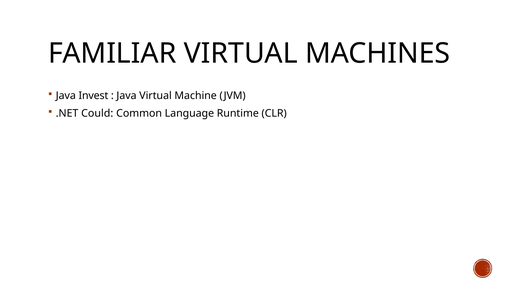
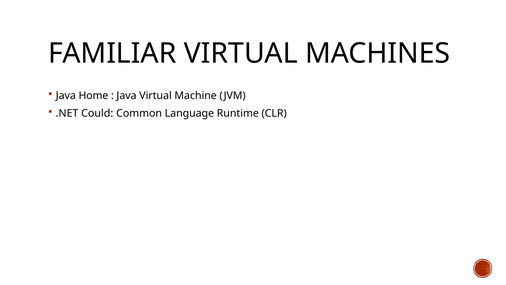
Invest: Invest -> Home (93, 96)
